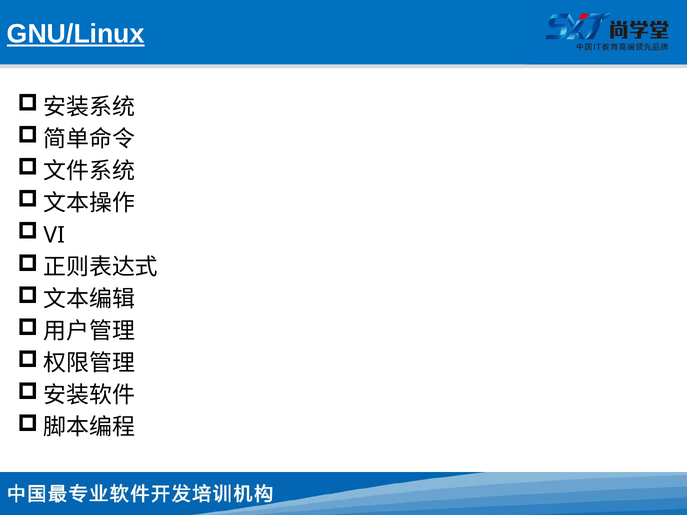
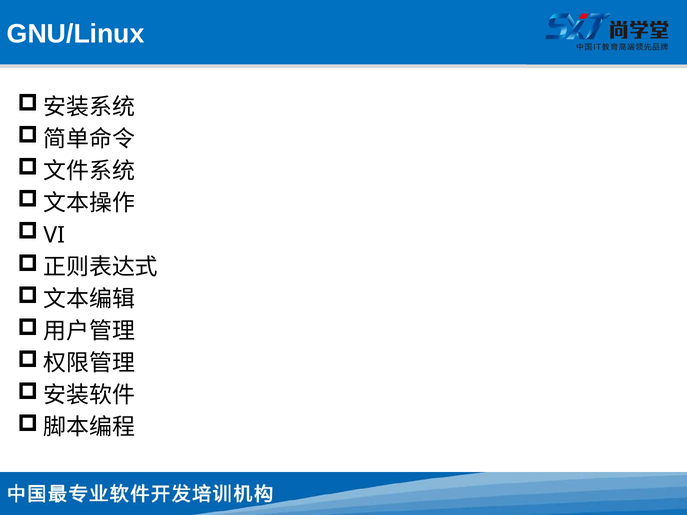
GNU/Linux underline: present -> none (76, 34)
